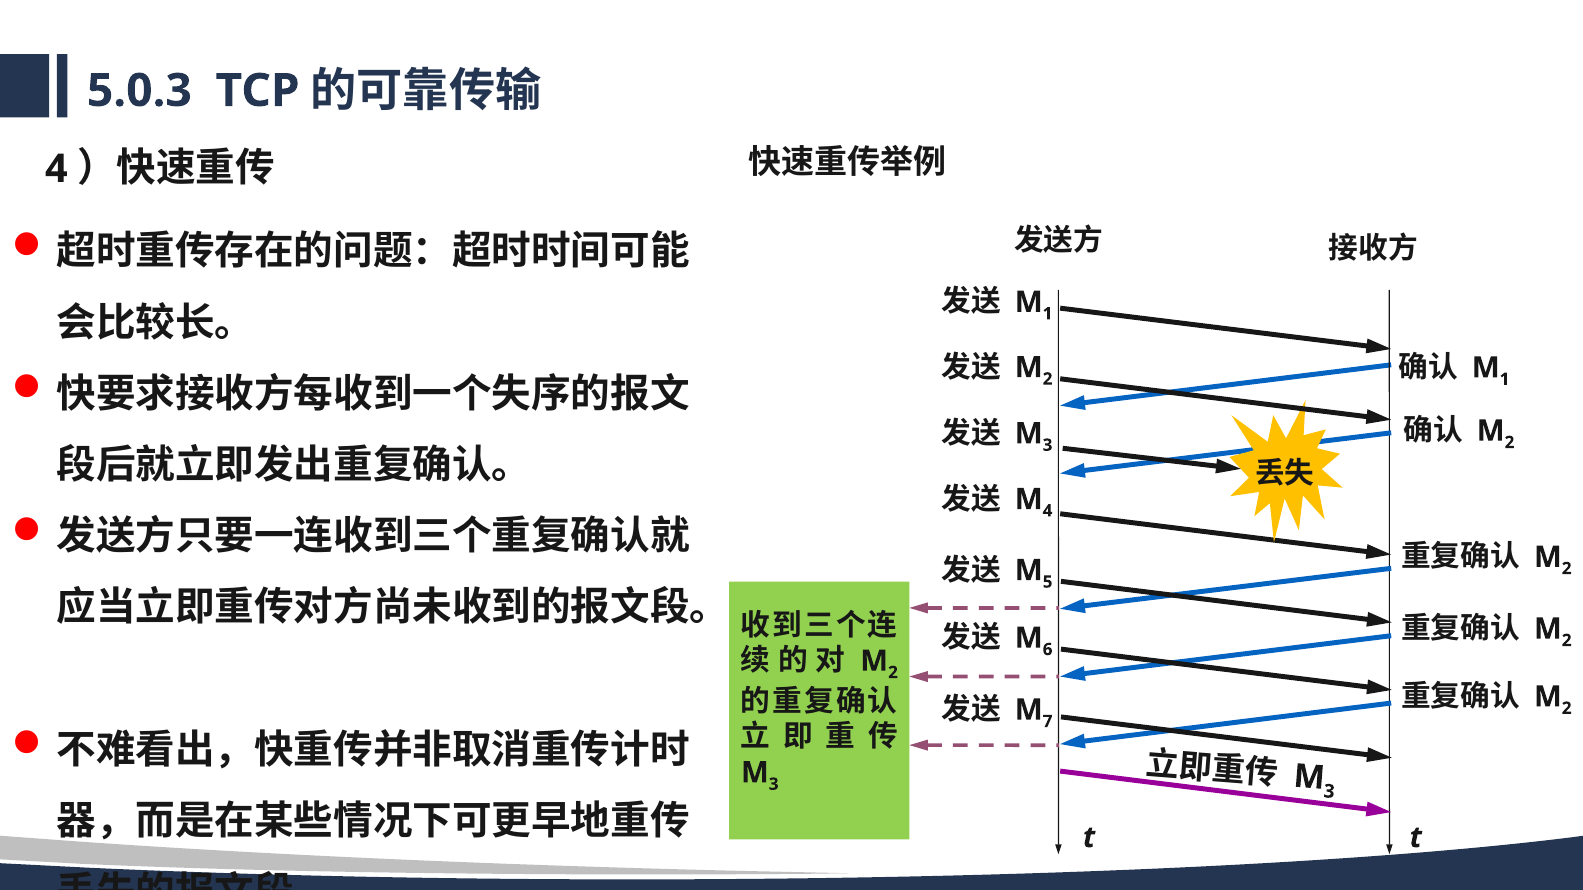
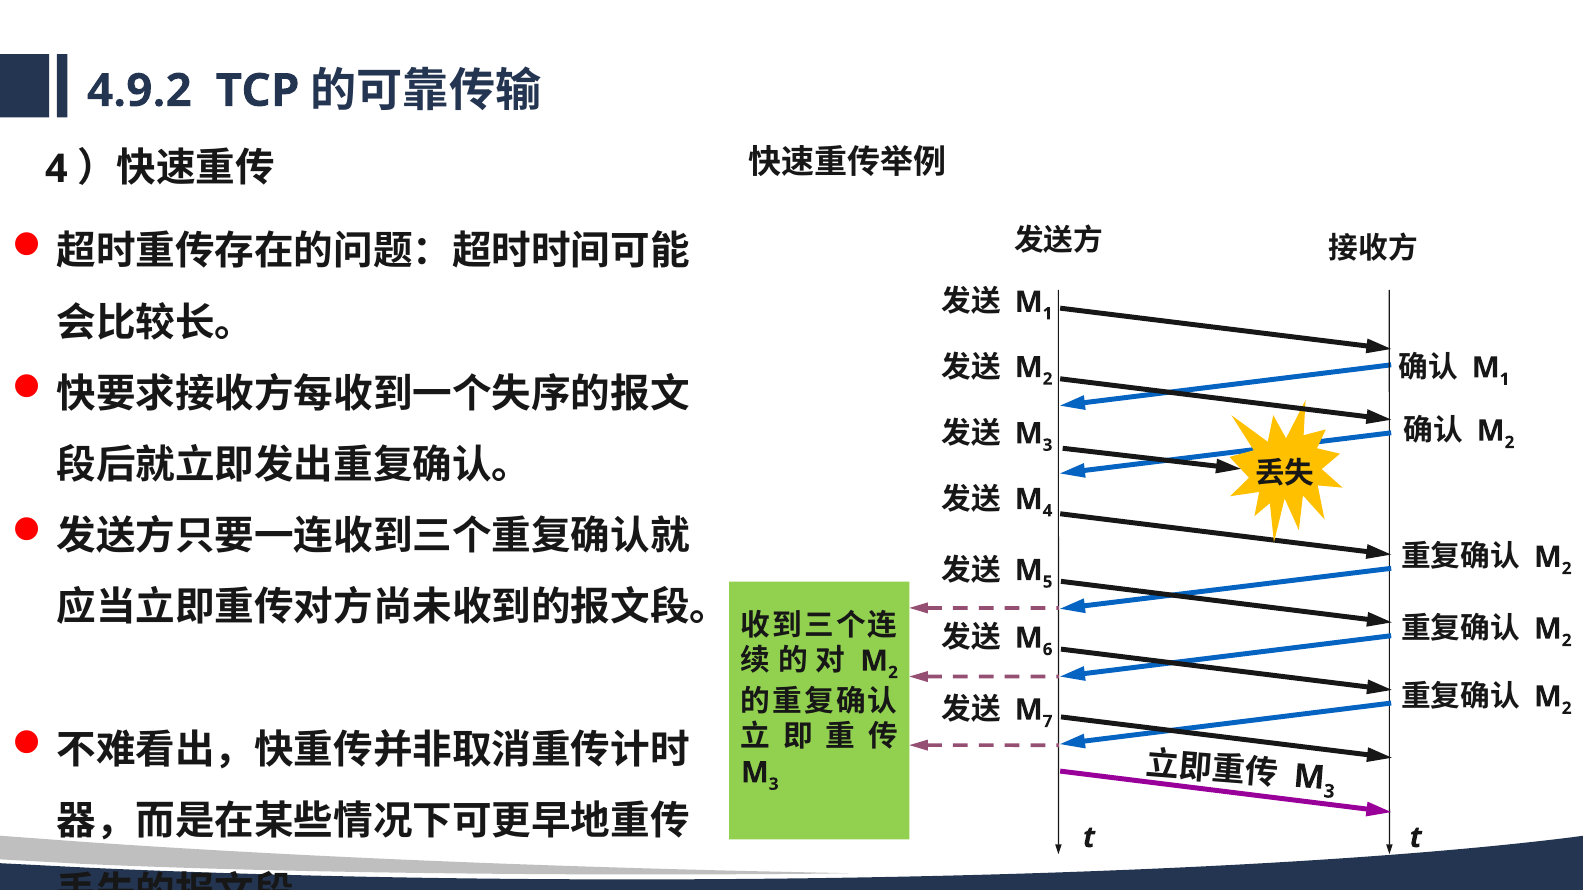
5.0.3: 5.0.3 -> 4.9.2 (139, 91)
